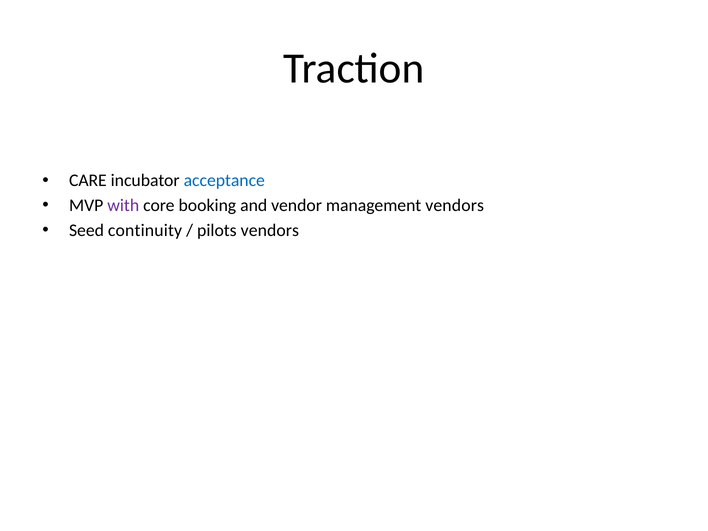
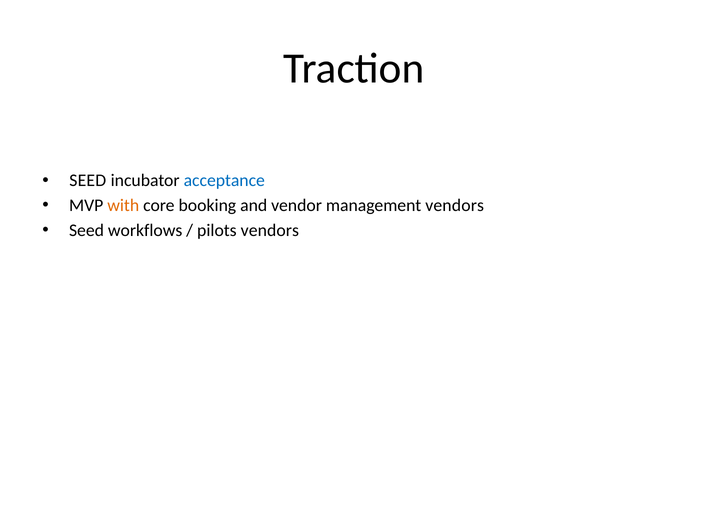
CARE: CARE -> SEED (88, 181)
with colour: purple -> orange (123, 205)
continuity: continuity -> workflows (145, 230)
